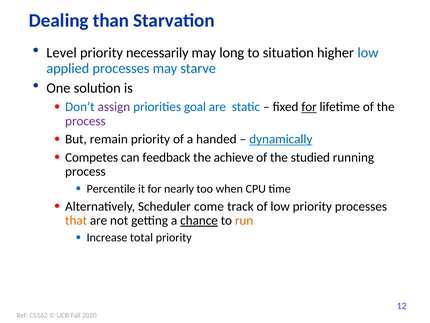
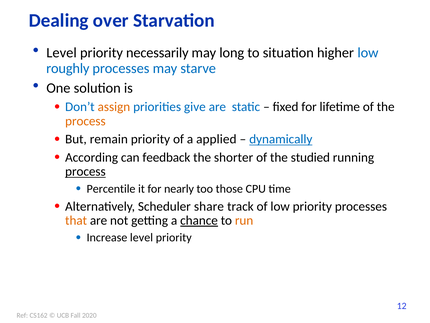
than: than -> over (111, 21)
applied: applied -> roughly (68, 68)
assign colour: purple -> orange (114, 107)
goal: goal -> give (195, 107)
for underline: present -> none (309, 107)
process colour: purple -> orange (85, 121)
handed: handed -> applied (216, 139)
Competes: Competes -> According (92, 157)
achieve: achieve -> shorter (234, 157)
process underline: none -> present (85, 171)
when: when -> those (229, 189)
come: come -> share (209, 206)
Increase total: total -> level (142, 237)
